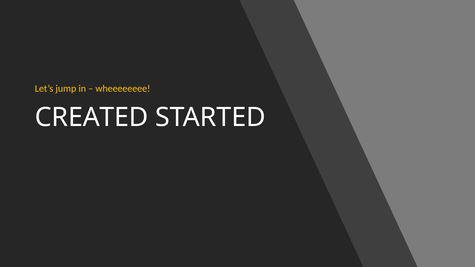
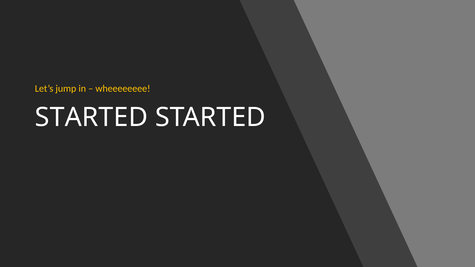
CREATED: CREATED -> STARTED (92, 117)
